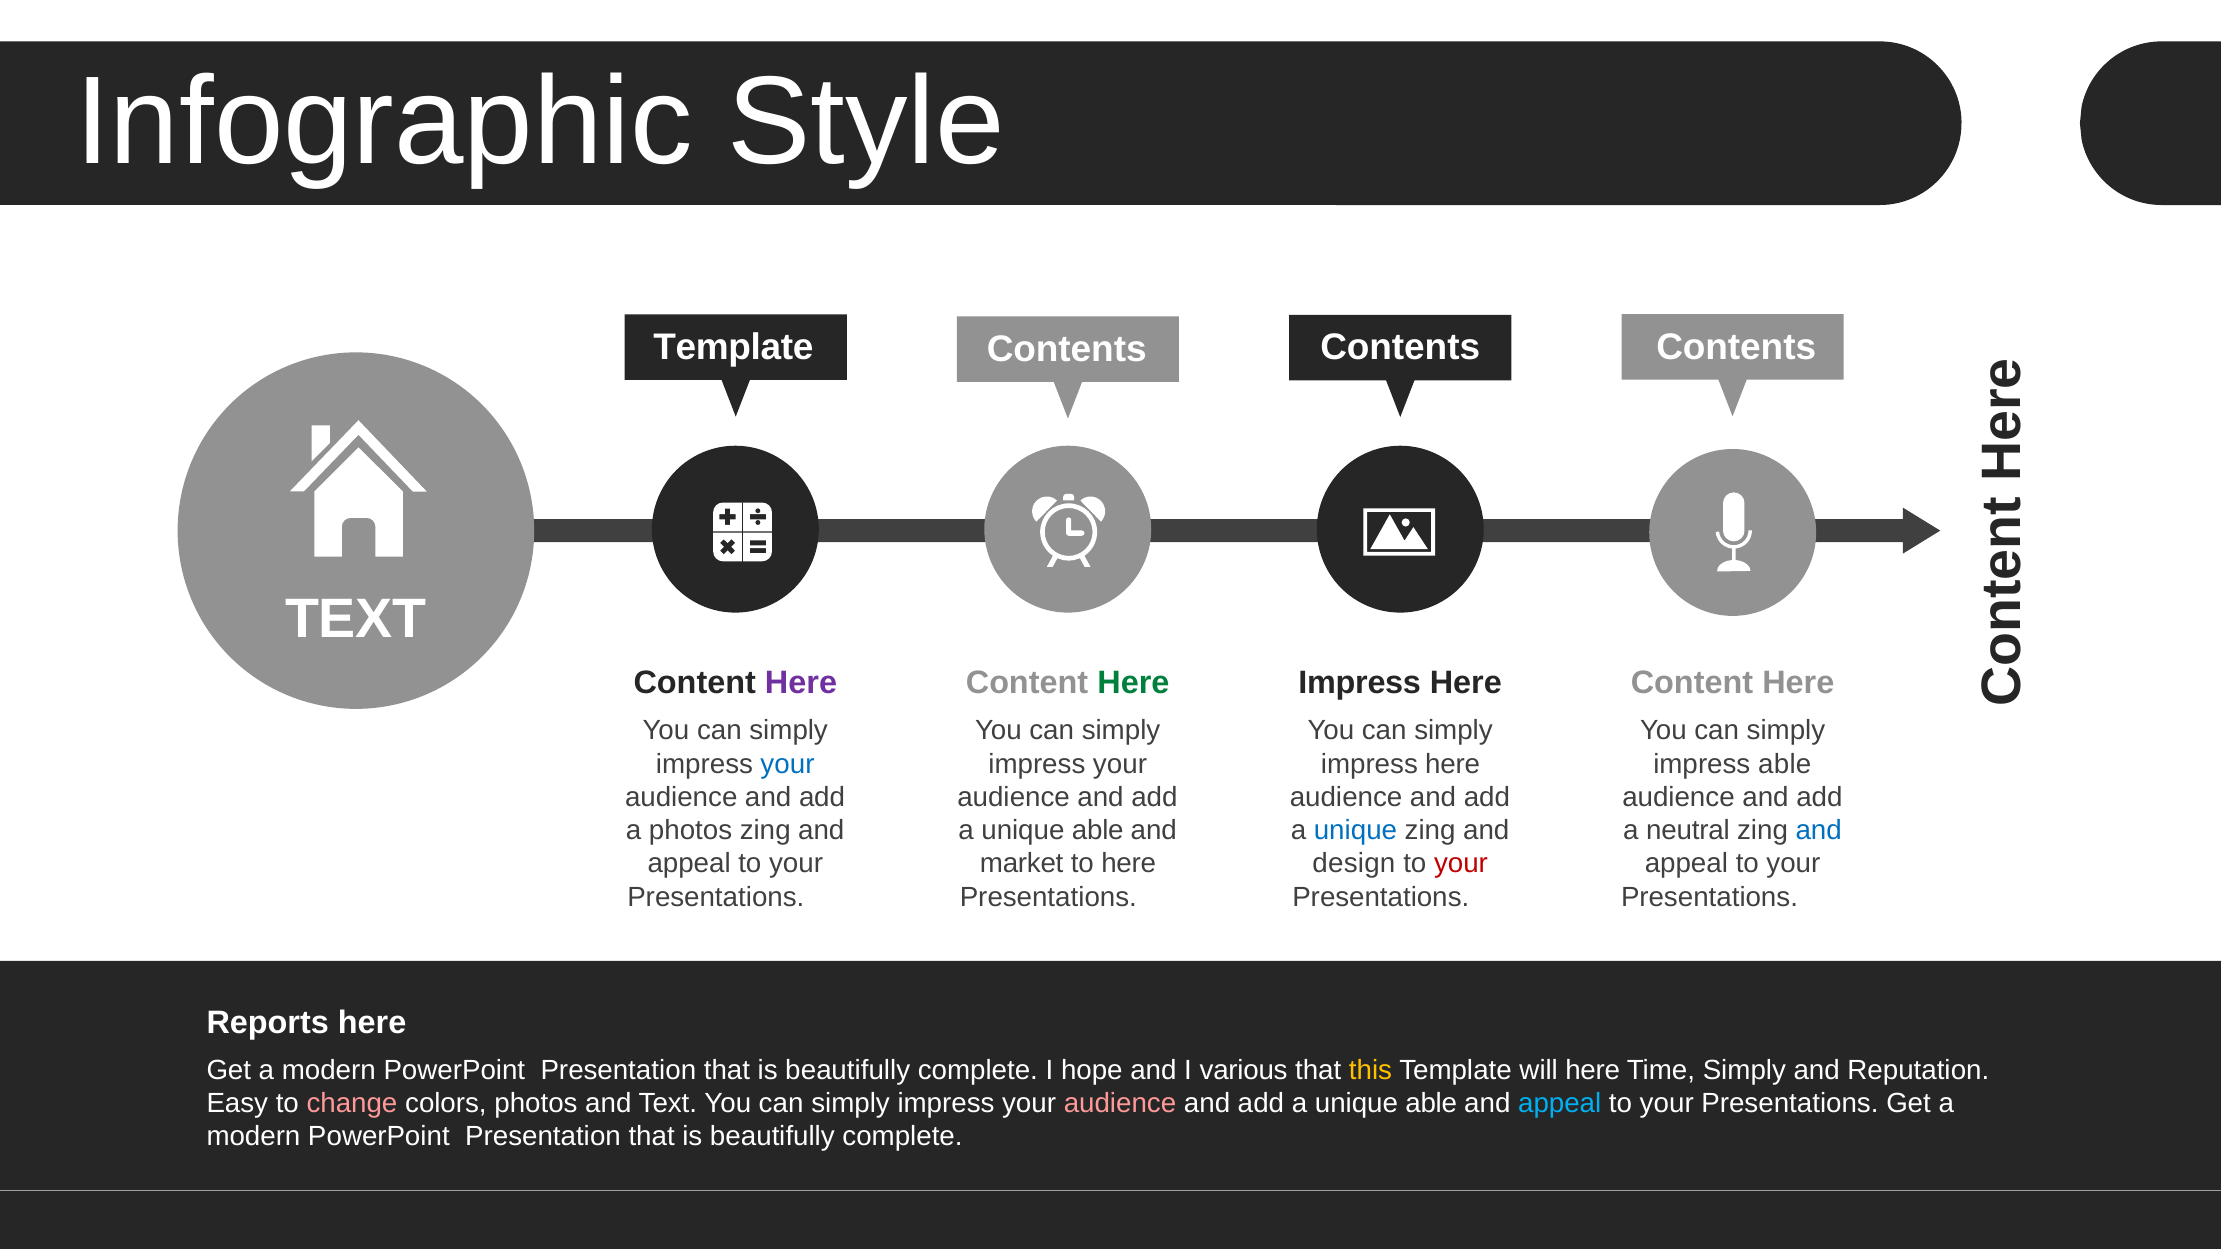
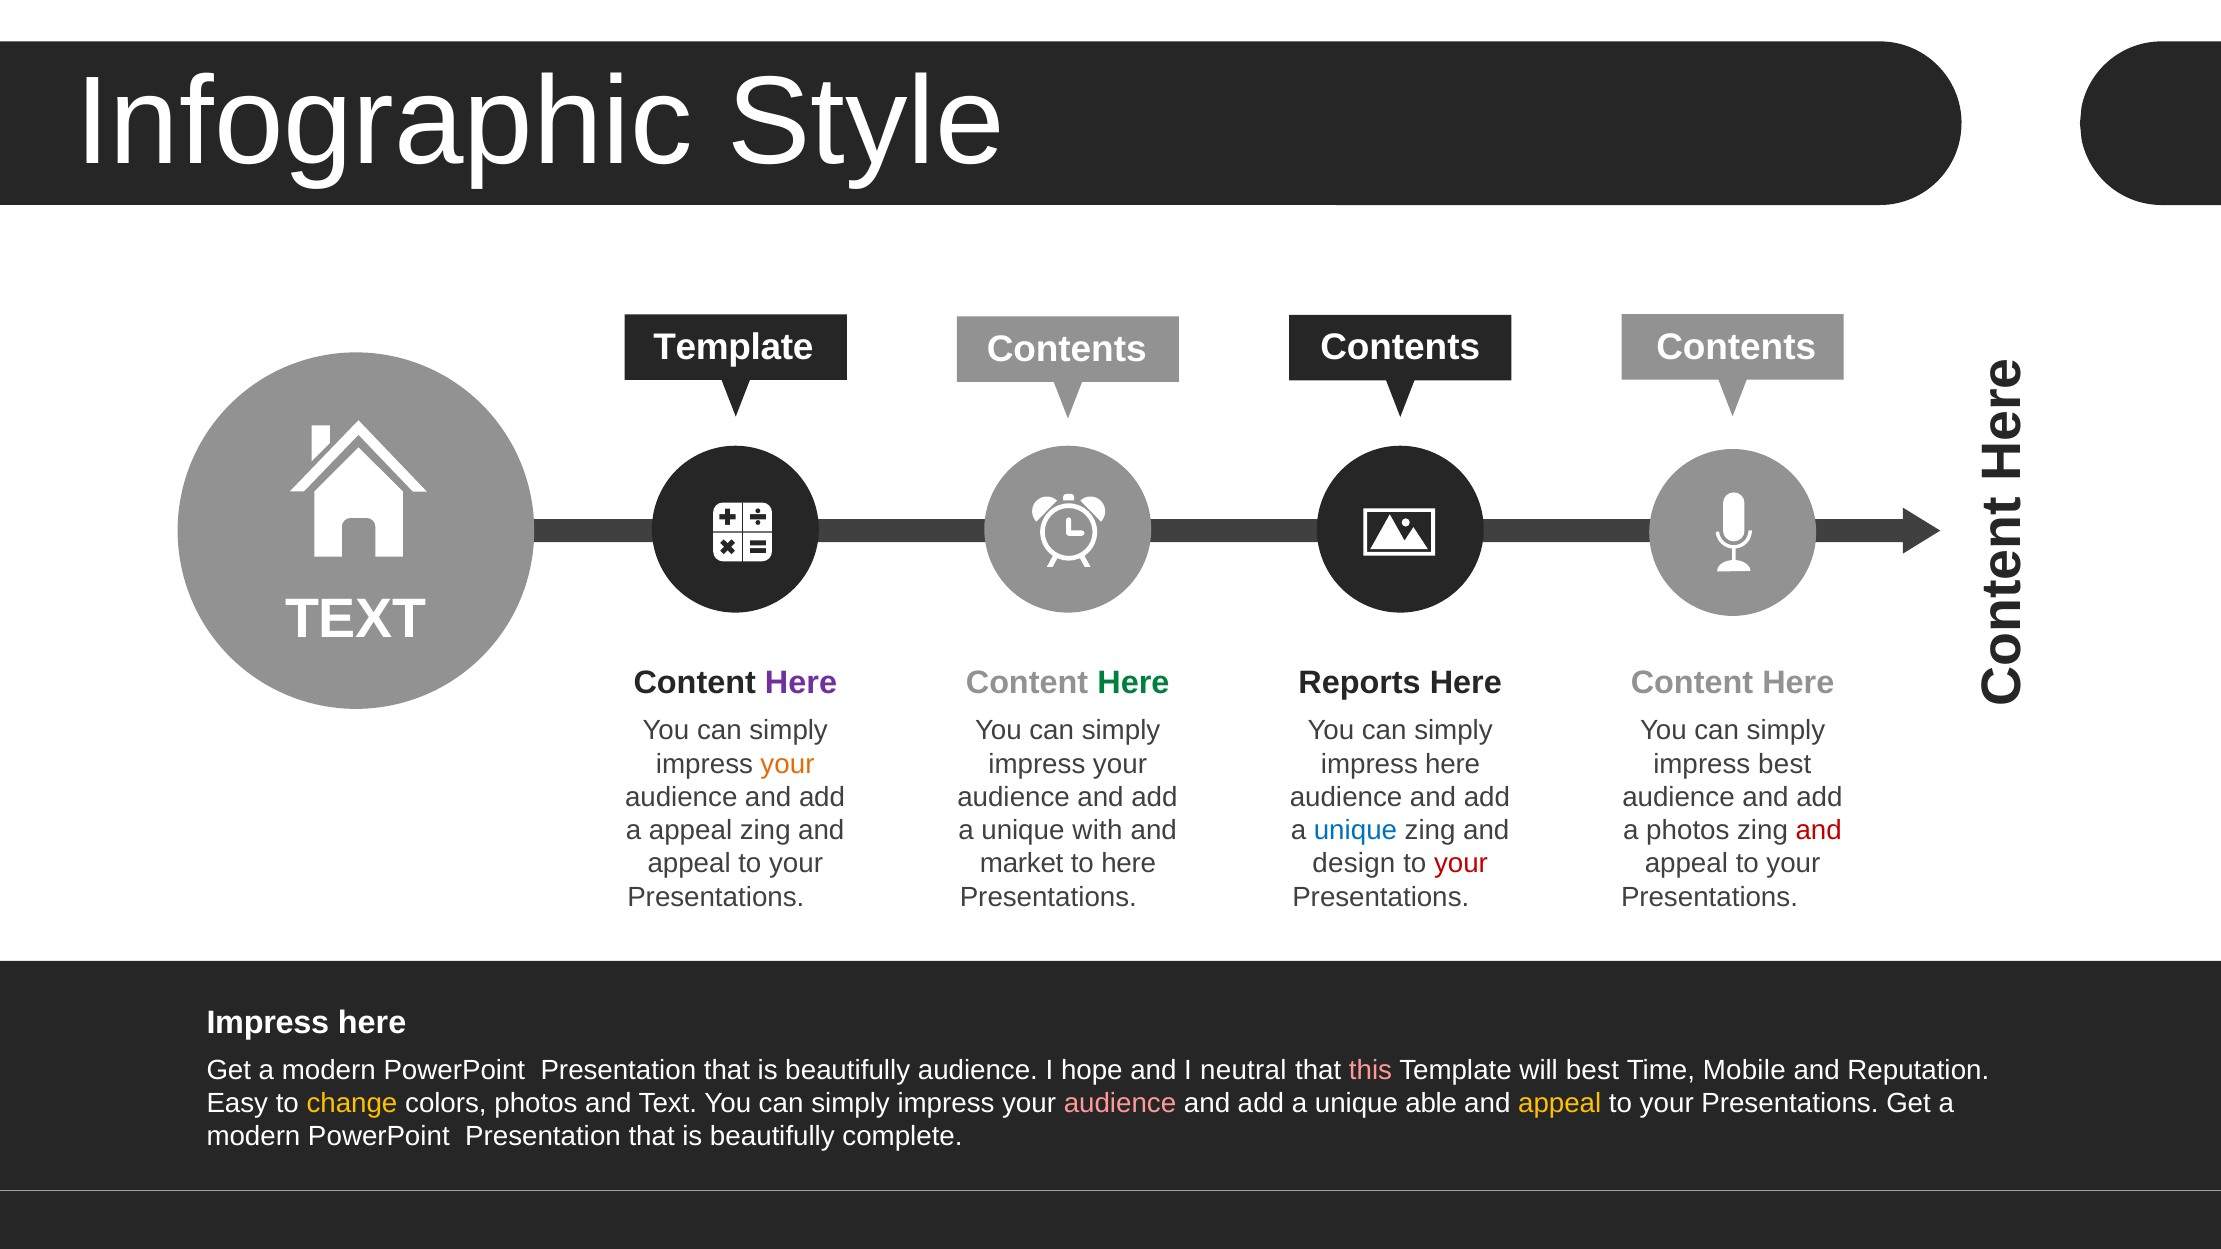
Impress: Impress -> Reports (1360, 683)
your colour: blue -> orange (788, 764)
impress able: able -> best (1785, 764)
a photos: photos -> appeal (691, 831)
able: able -> with (1098, 831)
a neutral: neutral -> photos (1688, 831)
and colour: blue -> red (1819, 831)
Reports: Reports -> Impress (268, 1023)
complete: complete -> audience (978, 1070)
various: various -> neutral (1243, 1070)
this colour: yellow -> pink (1370, 1070)
will here: here -> best (1592, 1070)
Time Simply: Simply -> Mobile (1744, 1070)
change colour: pink -> yellow (352, 1104)
appeal colour: light blue -> yellow (1560, 1104)
